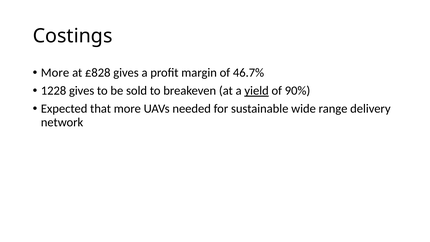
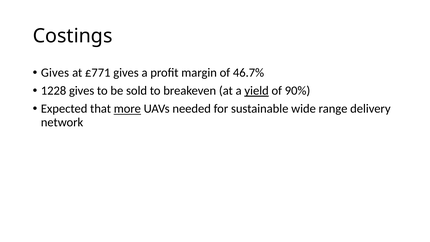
More: More -> Gives (55, 73)
£828: £828 -> £771 (98, 73)
more underline: none -> present (127, 109)
